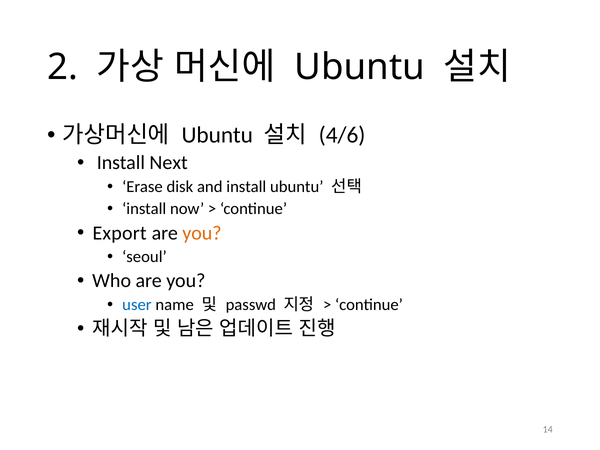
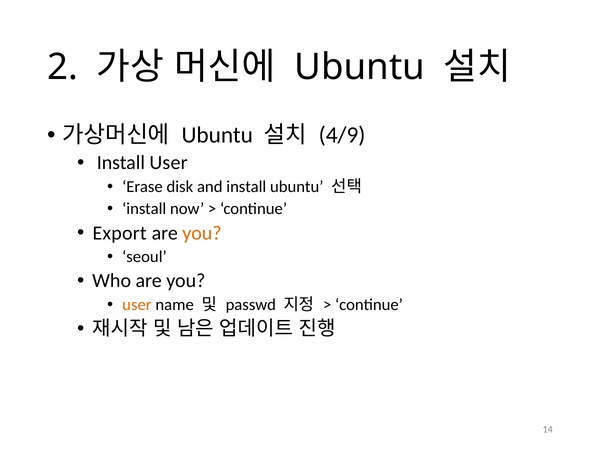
4/6: 4/6 -> 4/9 (342, 135)
Install Next: Next -> User (169, 163)
user colour: blue -> orange (137, 305)
